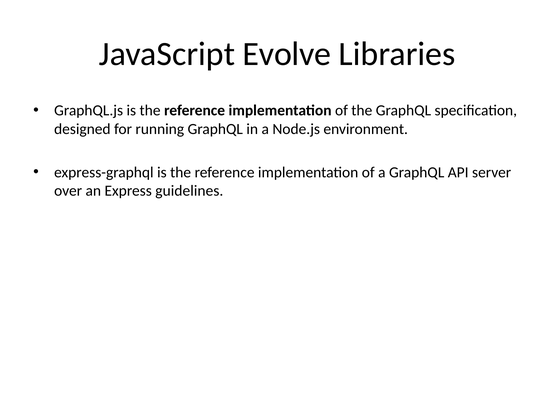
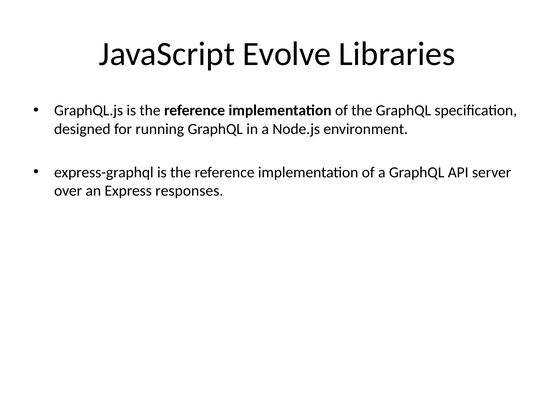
guidelines: guidelines -> responses (189, 191)
